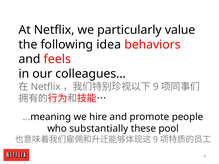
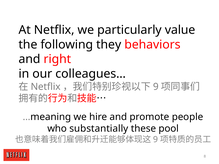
idea: idea -> they (109, 45)
feels: feels -> right (57, 59)
